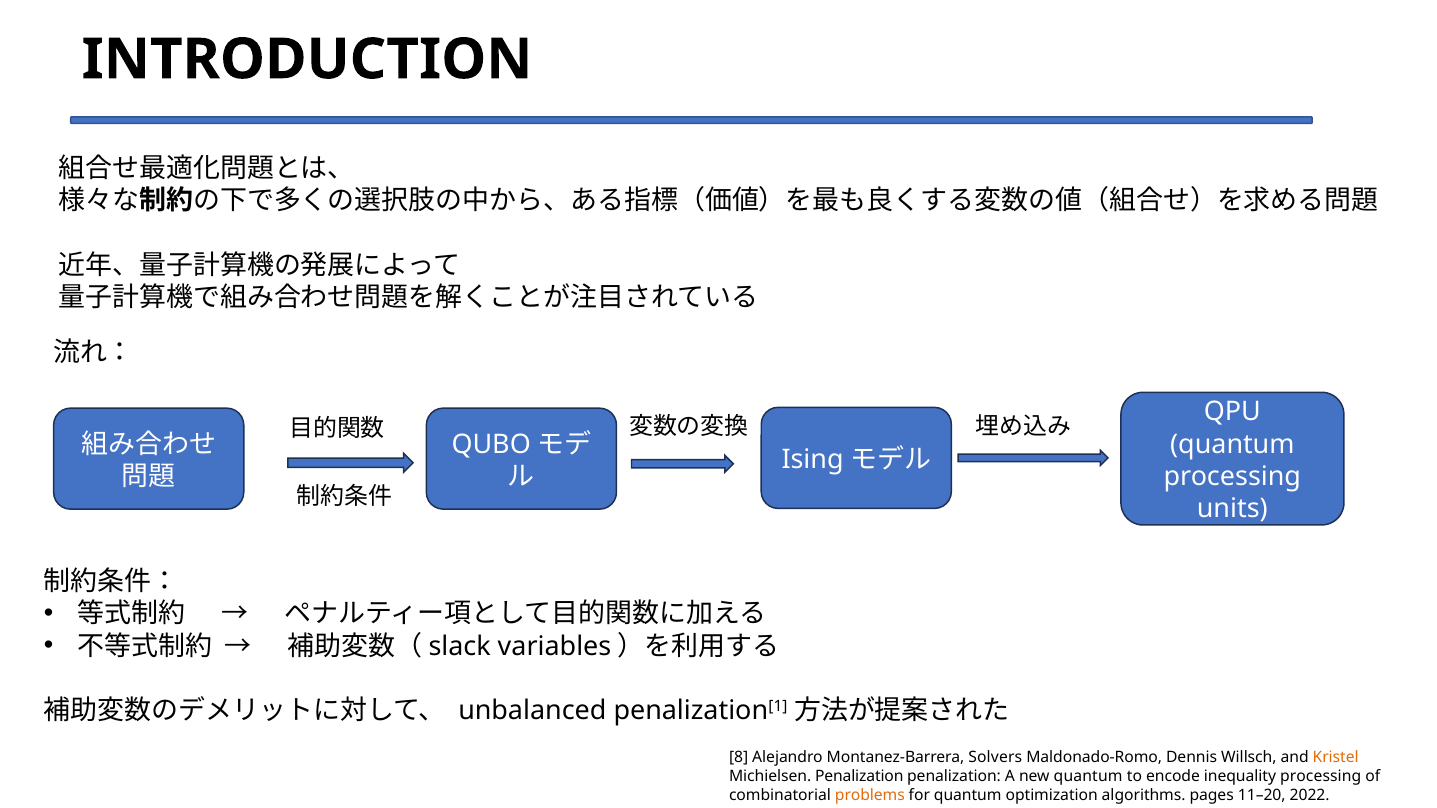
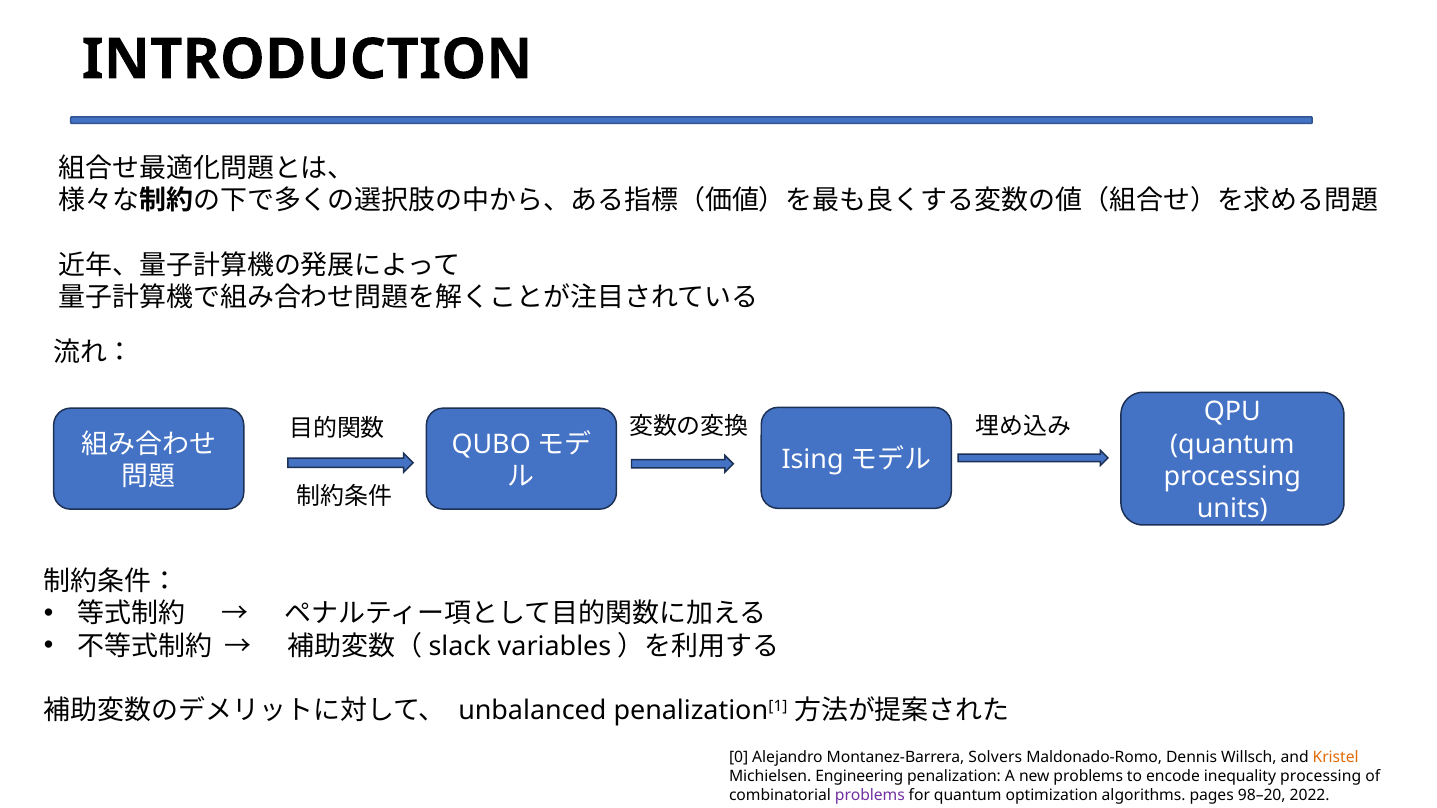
8: 8 -> 0 (739, 758)
Michielsen Penalization: Penalization -> Engineering (859, 776)
new quantum: quantum -> problems (1088, 776)
problems colour: orange -> purple (870, 795)
11–20: 11–20 -> 98–20 (1262, 795)
